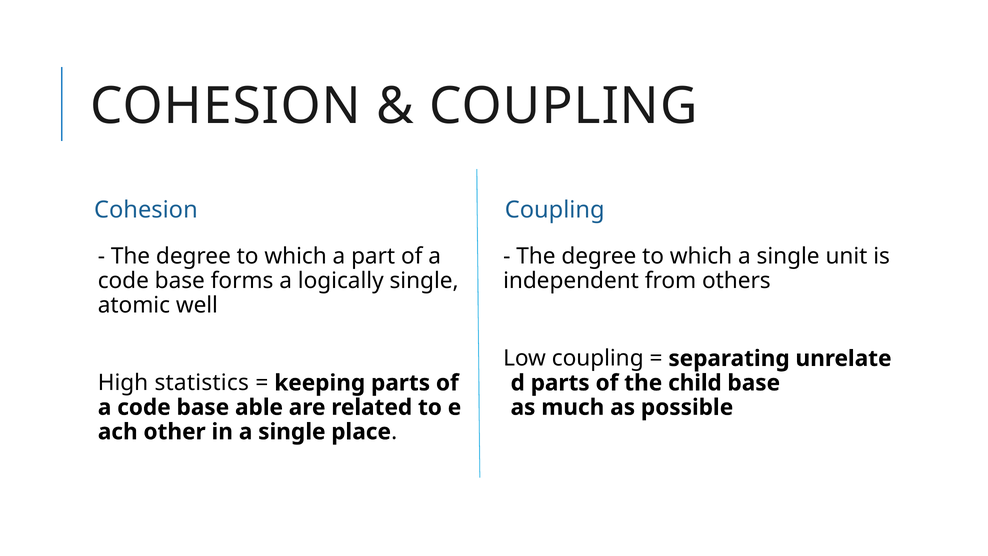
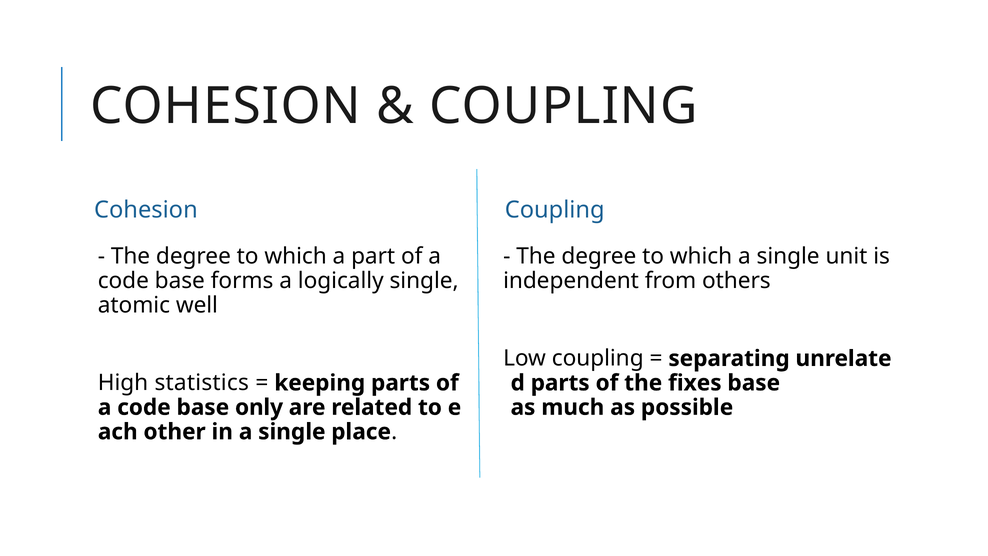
child: child -> fixes (695, 383)
able: able -> only (259, 407)
